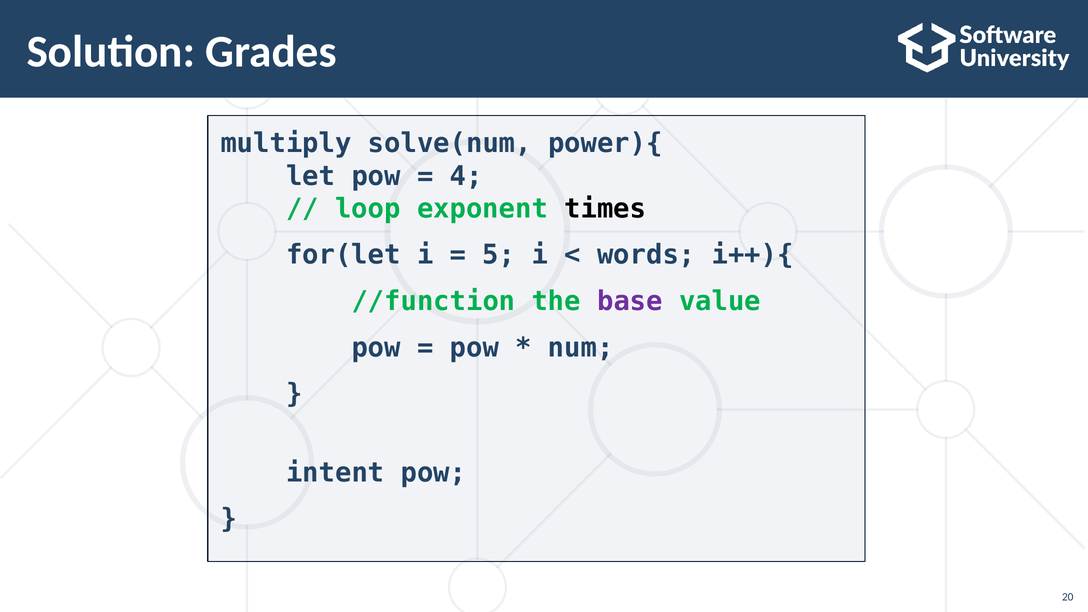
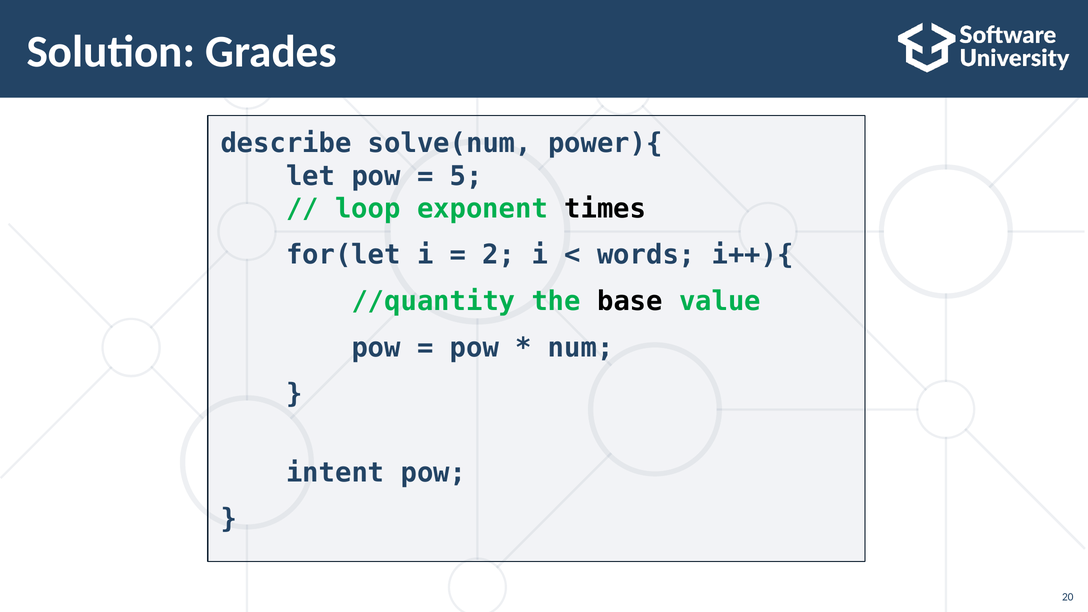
multiply: multiply -> describe (286, 143)
4: 4 -> 5 (466, 176)
5: 5 -> 2 (499, 255)
//function: //function -> //quantity (433, 301)
base colour: purple -> black (630, 301)
